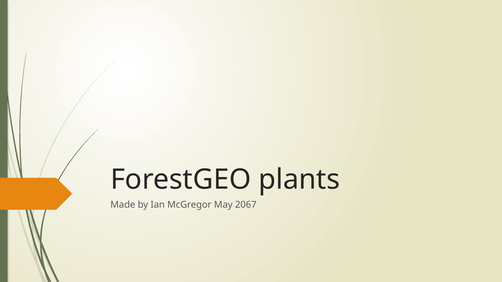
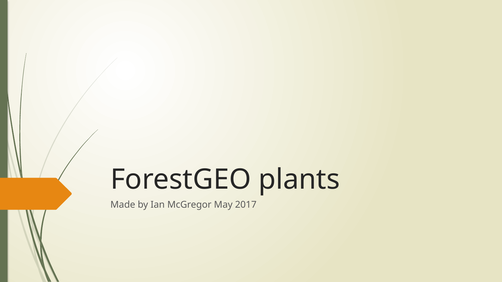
2067: 2067 -> 2017 (246, 205)
